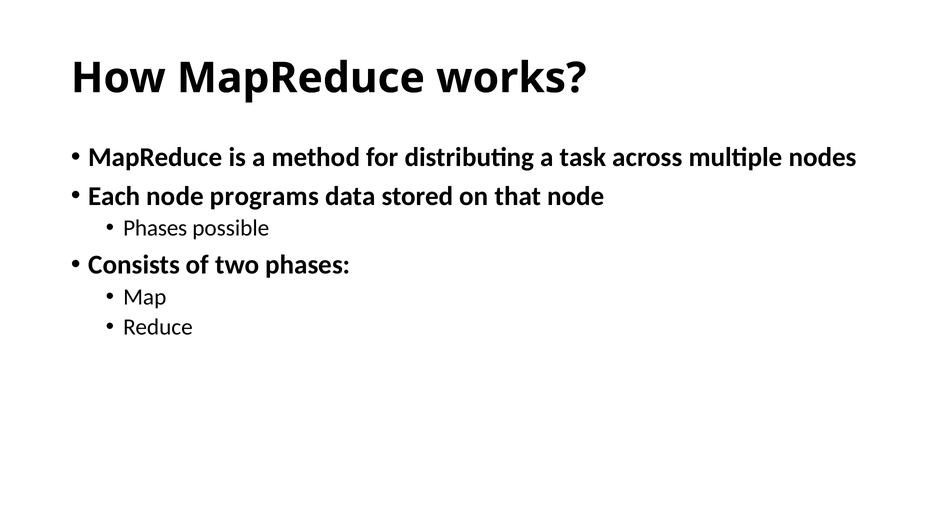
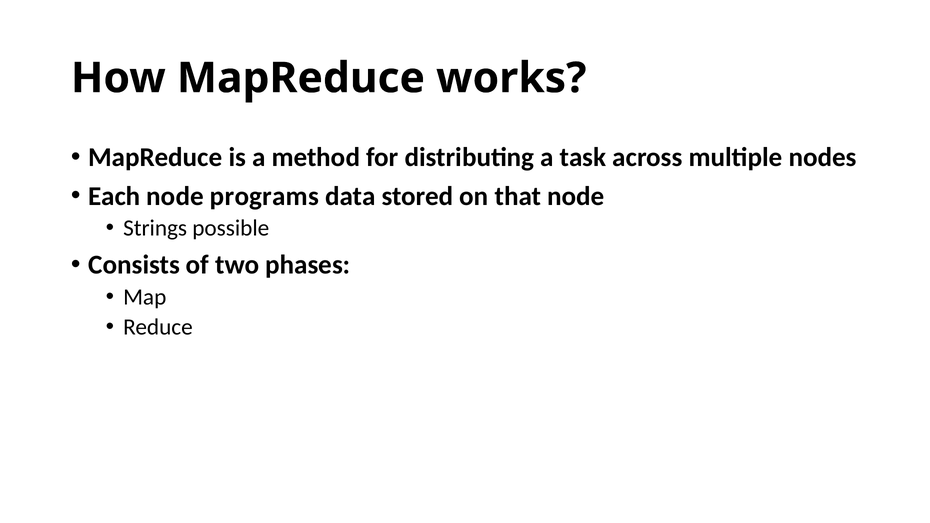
Phases: Phases -> Strings (155, 228)
